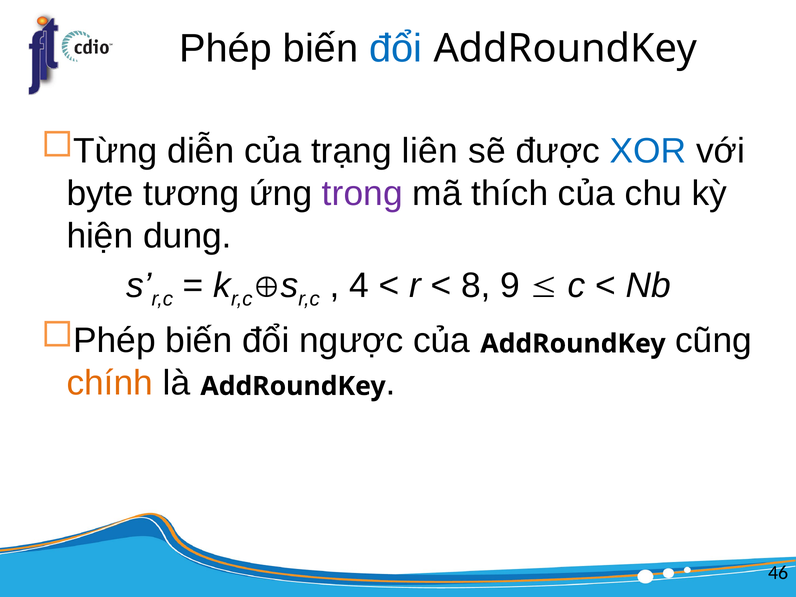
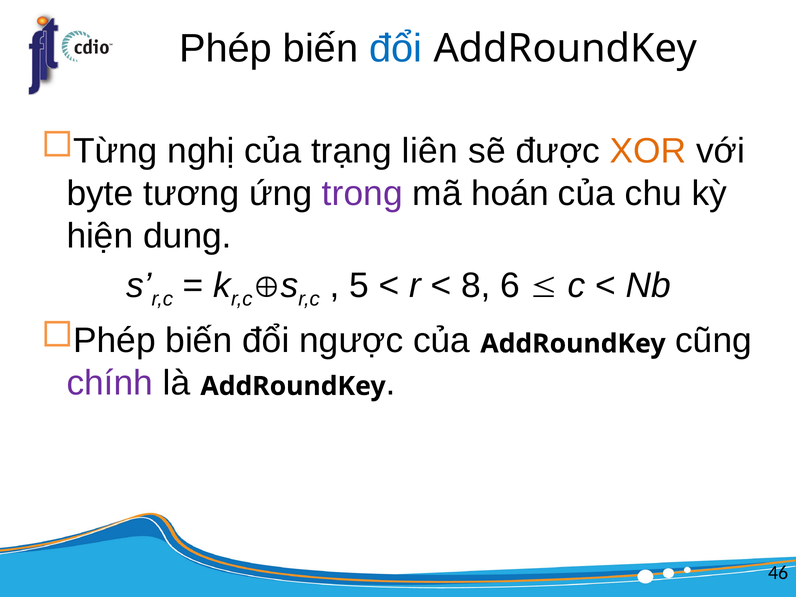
diễn: diễn -> nghị (201, 151)
XOR colour: blue -> orange (648, 151)
thích: thích -> hoán (510, 193)
4: 4 -> 5 (359, 285)
9: 9 -> 6 (510, 285)
chính colour: orange -> purple (110, 383)
